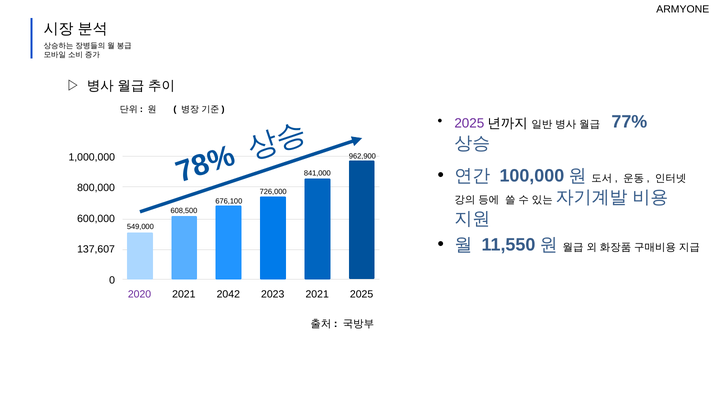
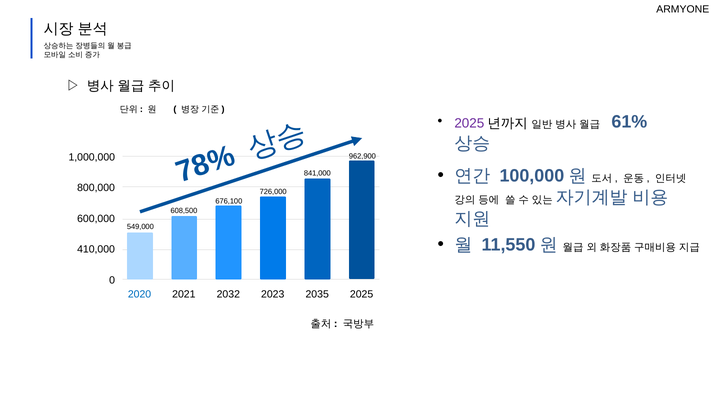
77%: 77% -> 61% (629, 122)
137,607: 137,607 -> 410,000 (96, 250)
2020 colour: purple -> blue (140, 294)
2042: 2042 -> 2032 (228, 294)
2023 2021: 2021 -> 2035 (317, 294)
